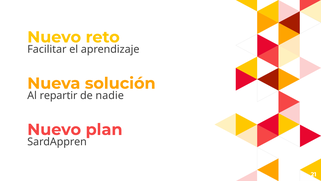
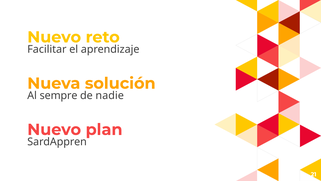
repartir: repartir -> sempre (59, 95)
